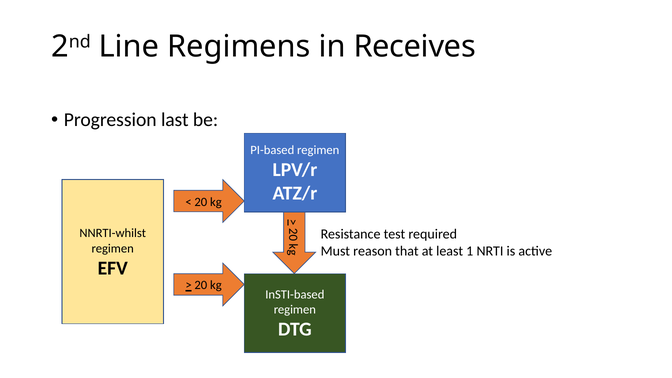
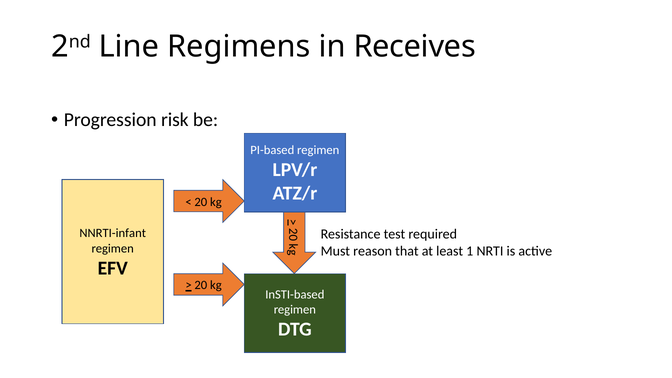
last: last -> risk (175, 120)
NNRTI-whilst: NNRTI-whilst -> NNRTI-infant (113, 233)
